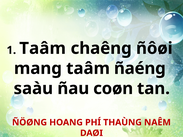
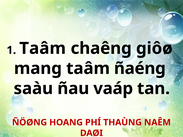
ñôøi: ñôøi -> giôø (154, 48)
coøn: coøn -> vaáp (113, 89)
